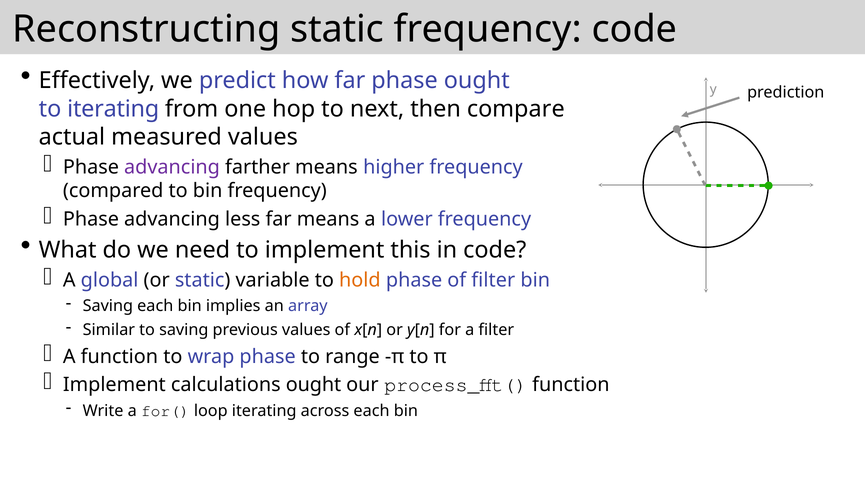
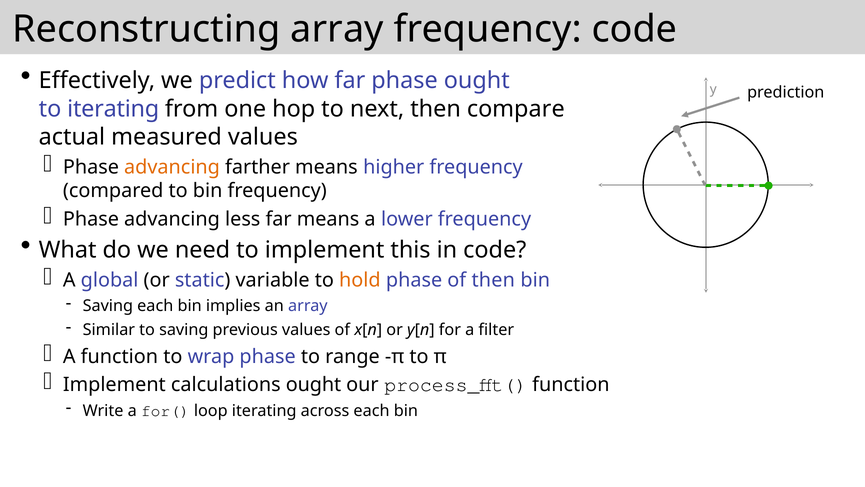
Reconstructing static: static -> array (337, 29)
advancing colour: purple -> orange (172, 167)
of filter: filter -> then (493, 280)
